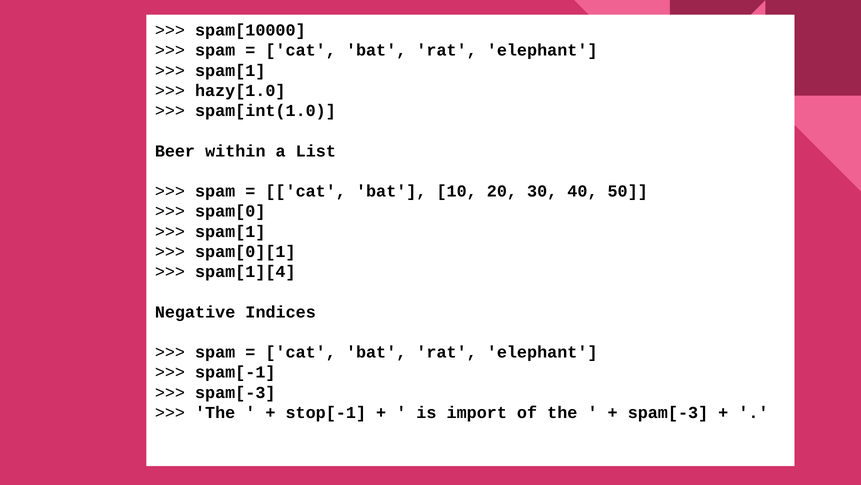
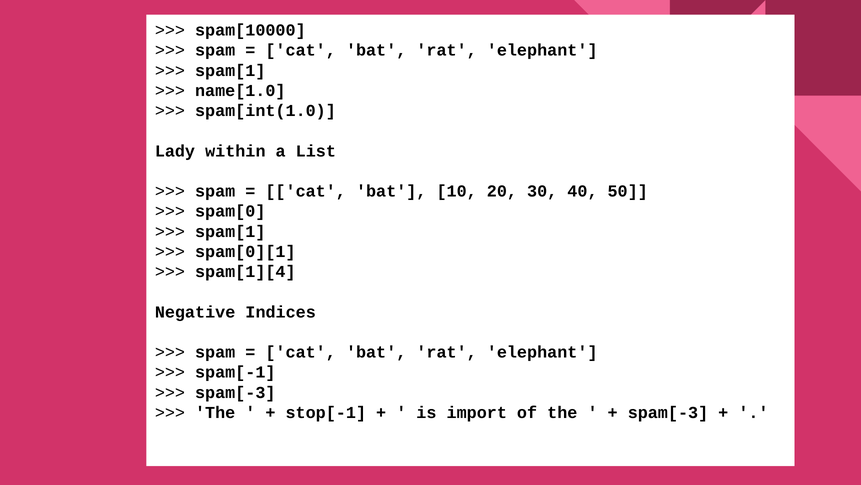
hazy[1.0: hazy[1.0 -> name[1.0 (240, 90)
Beer: Beer -> Lady (175, 151)
